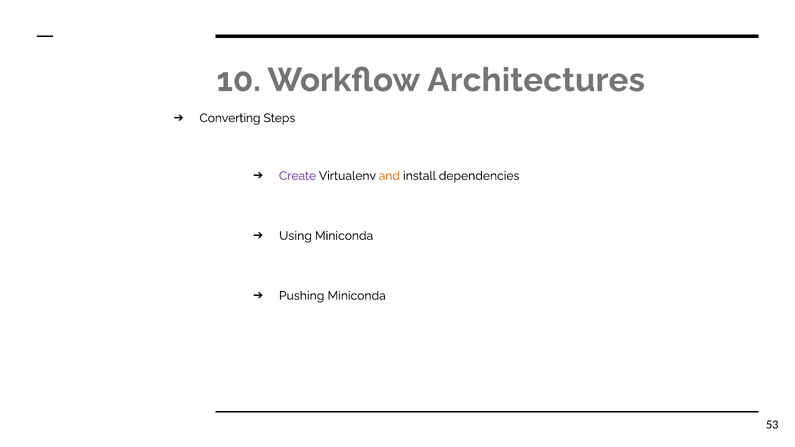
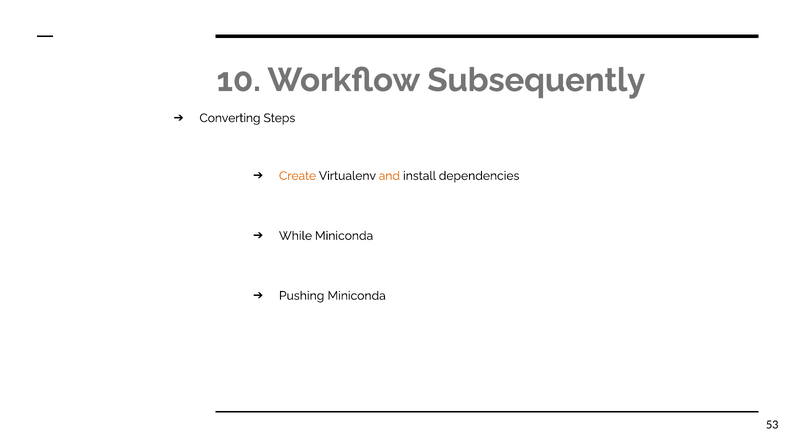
Architectures: Architectures -> Subsequently (536, 80)
Create colour: purple -> orange (298, 176)
Using: Using -> While (296, 236)
